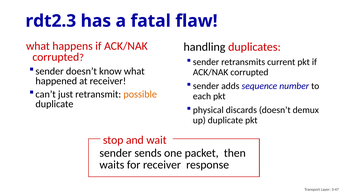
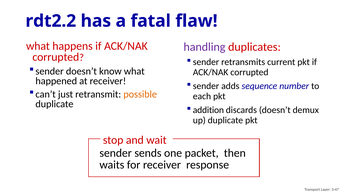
rdt2.3: rdt2.3 -> rdt2.2 (51, 21)
handling colour: black -> purple (204, 47)
physical: physical -> addition (208, 110)
